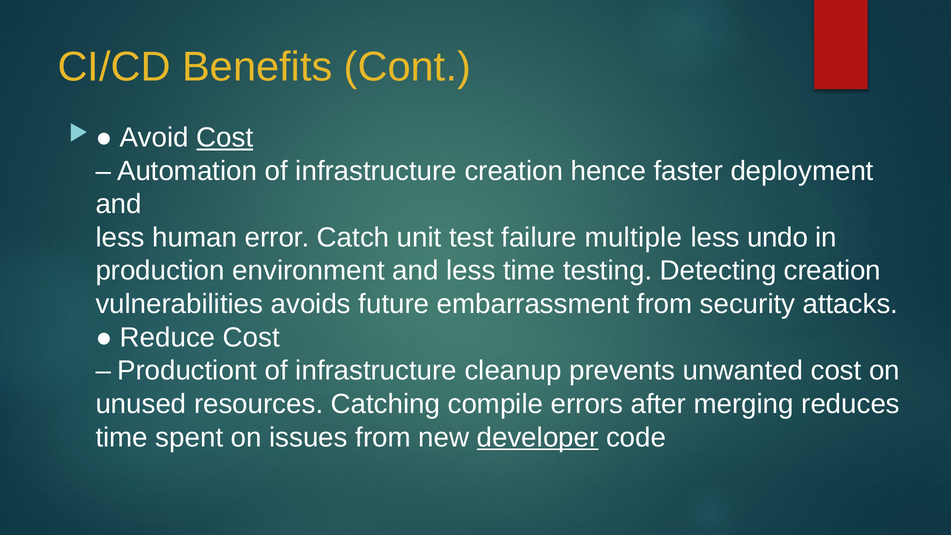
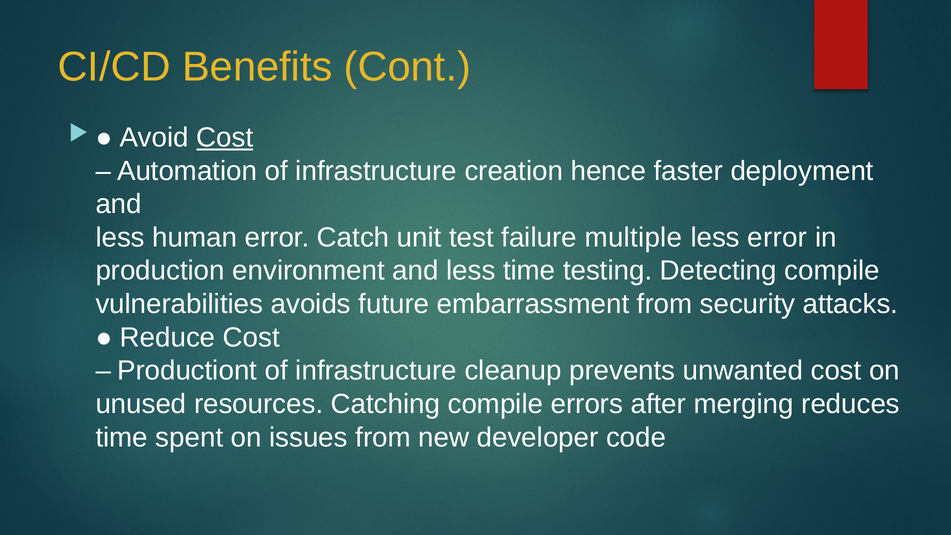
less undo: undo -> error (777, 238)
Detecting creation: creation -> compile (832, 271)
developer underline: present -> none (538, 437)
